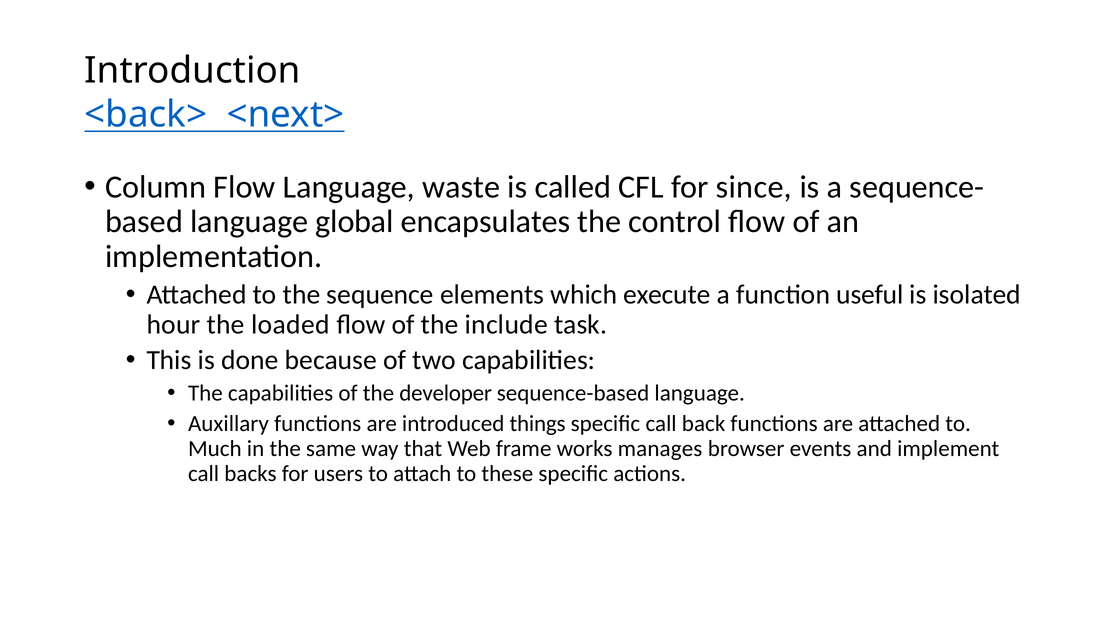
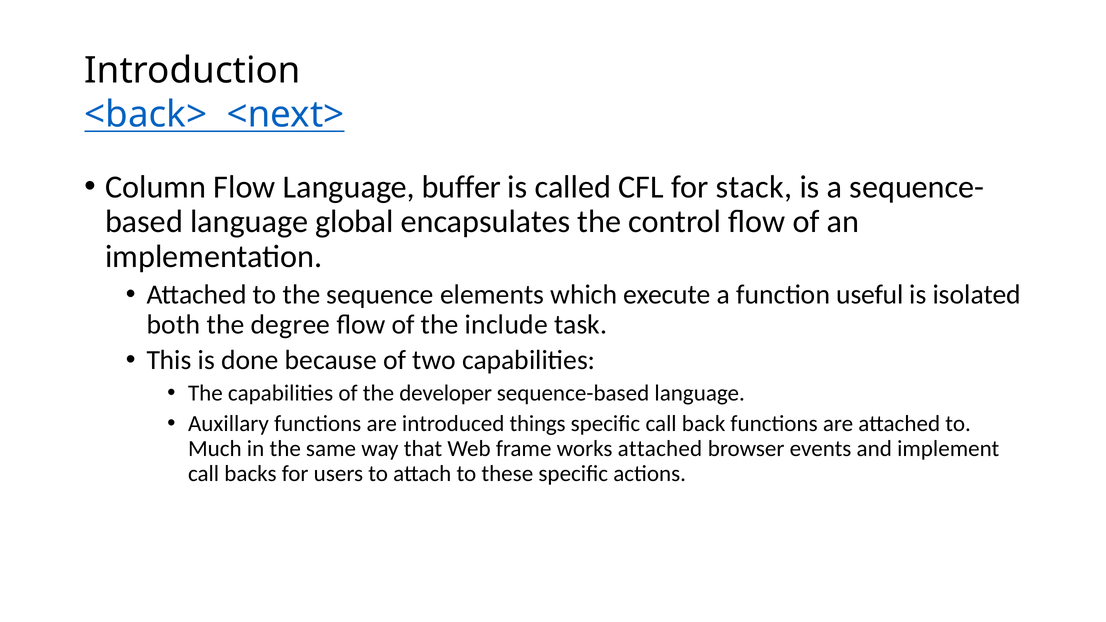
waste: waste -> buffer (461, 187)
since: since -> stack (754, 187)
hour: hour -> both (174, 324)
loaded: loaded -> degree (290, 324)
works manages: manages -> attached (660, 449)
